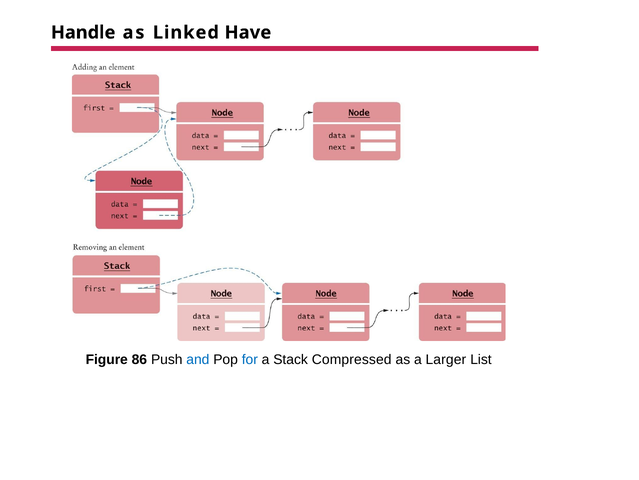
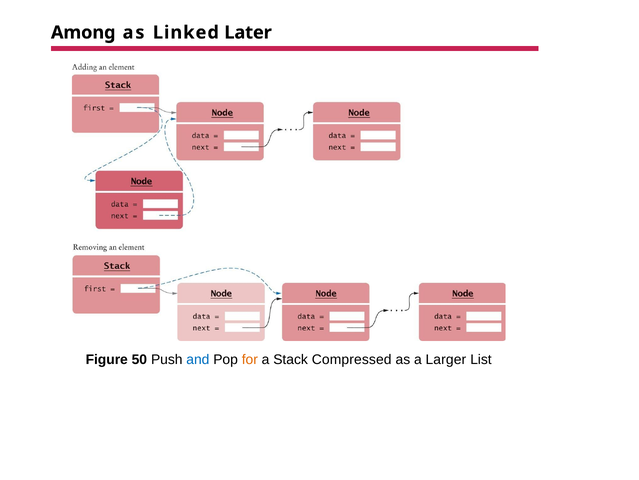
Handle: Handle -> Among (83, 32)
Have: Have -> Later (248, 32)
86: 86 -> 50 (139, 359)
for colour: blue -> orange (250, 359)
